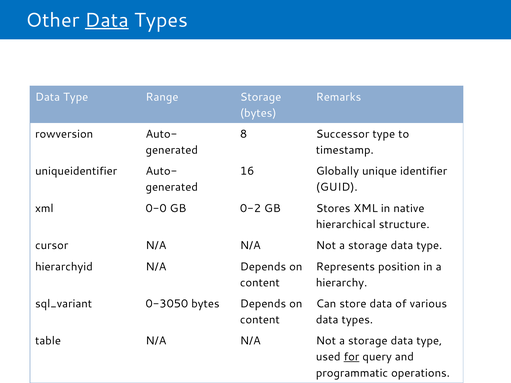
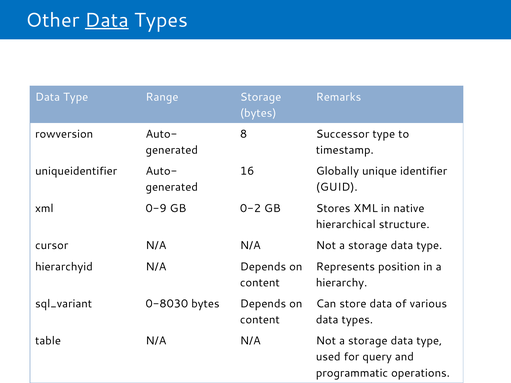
0-0: 0-0 -> 0-9 (156, 209)
0-3050: 0-3050 -> 0-8030 (167, 304)
for underline: present -> none (352, 357)
